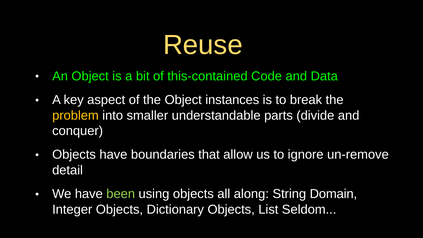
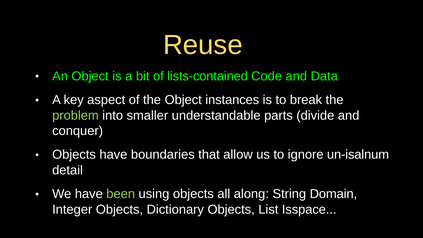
this-contained: this-contained -> lists-contained (208, 76)
problem colour: yellow -> light green (75, 115)
un-remove: un-remove -> un-isalnum (358, 155)
Seldom: Seldom -> Isspace (309, 209)
